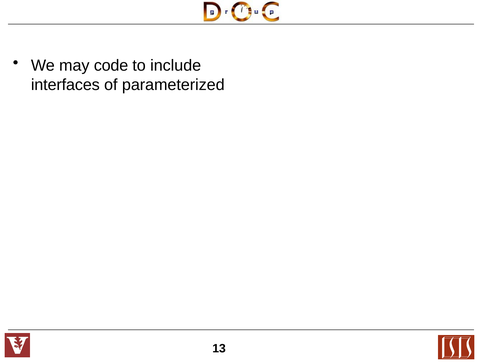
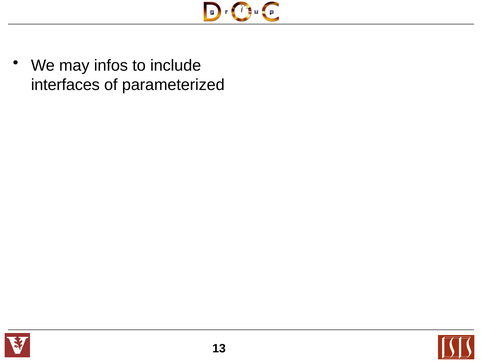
code: code -> infos (111, 65)
